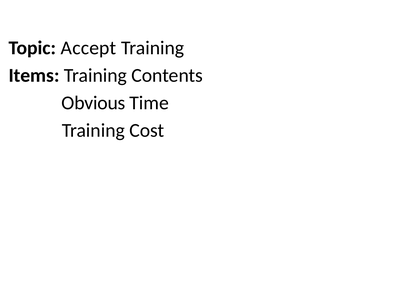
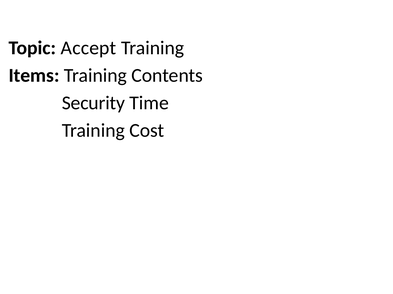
Obvious: Obvious -> Security (93, 103)
